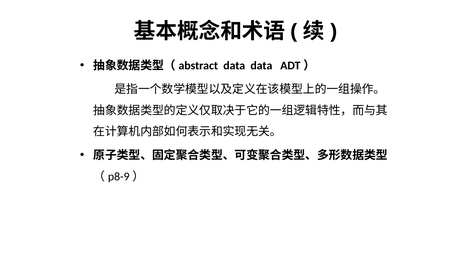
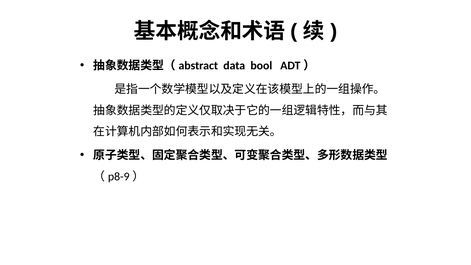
data data: data -> bool (261, 66)
